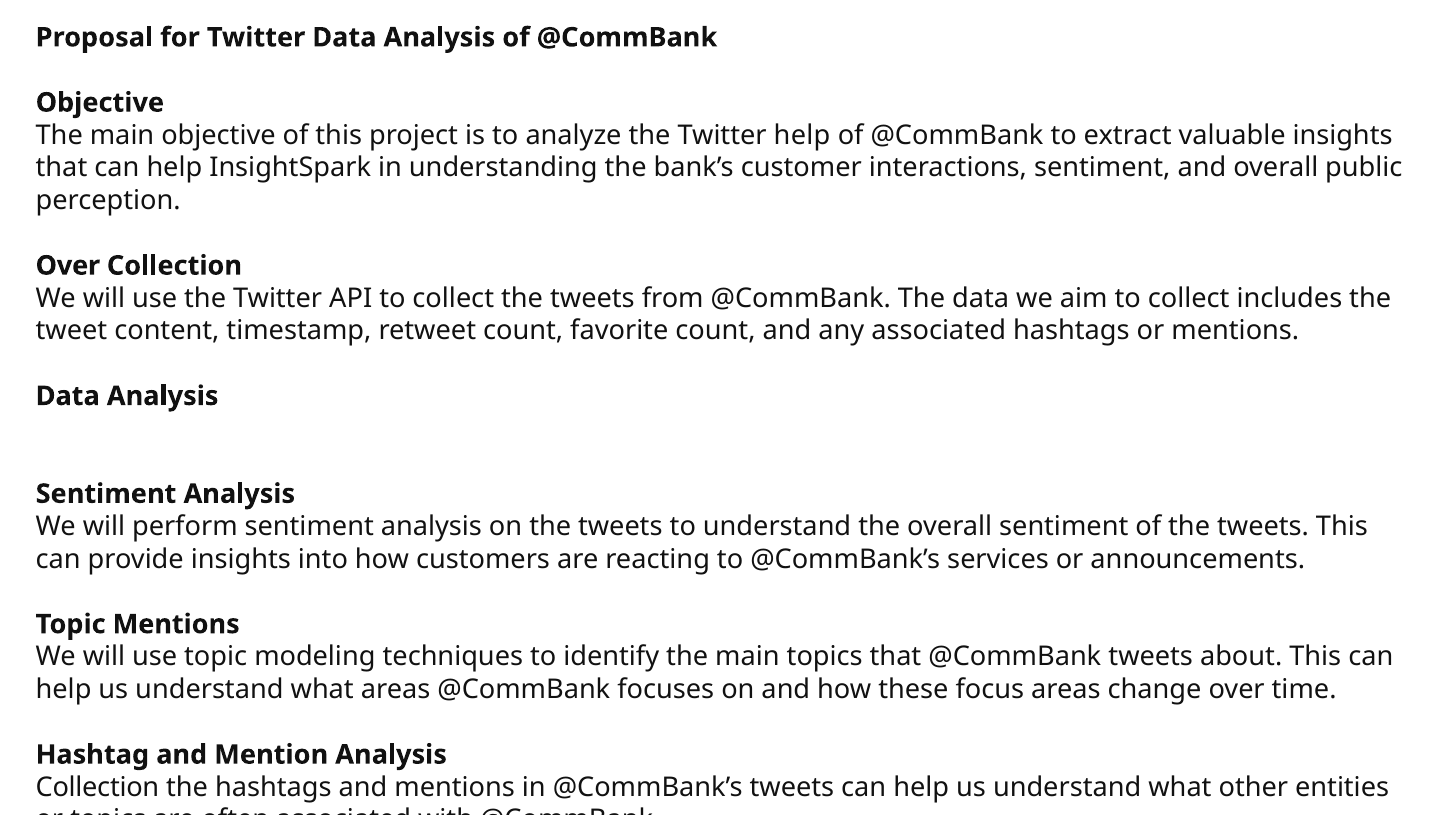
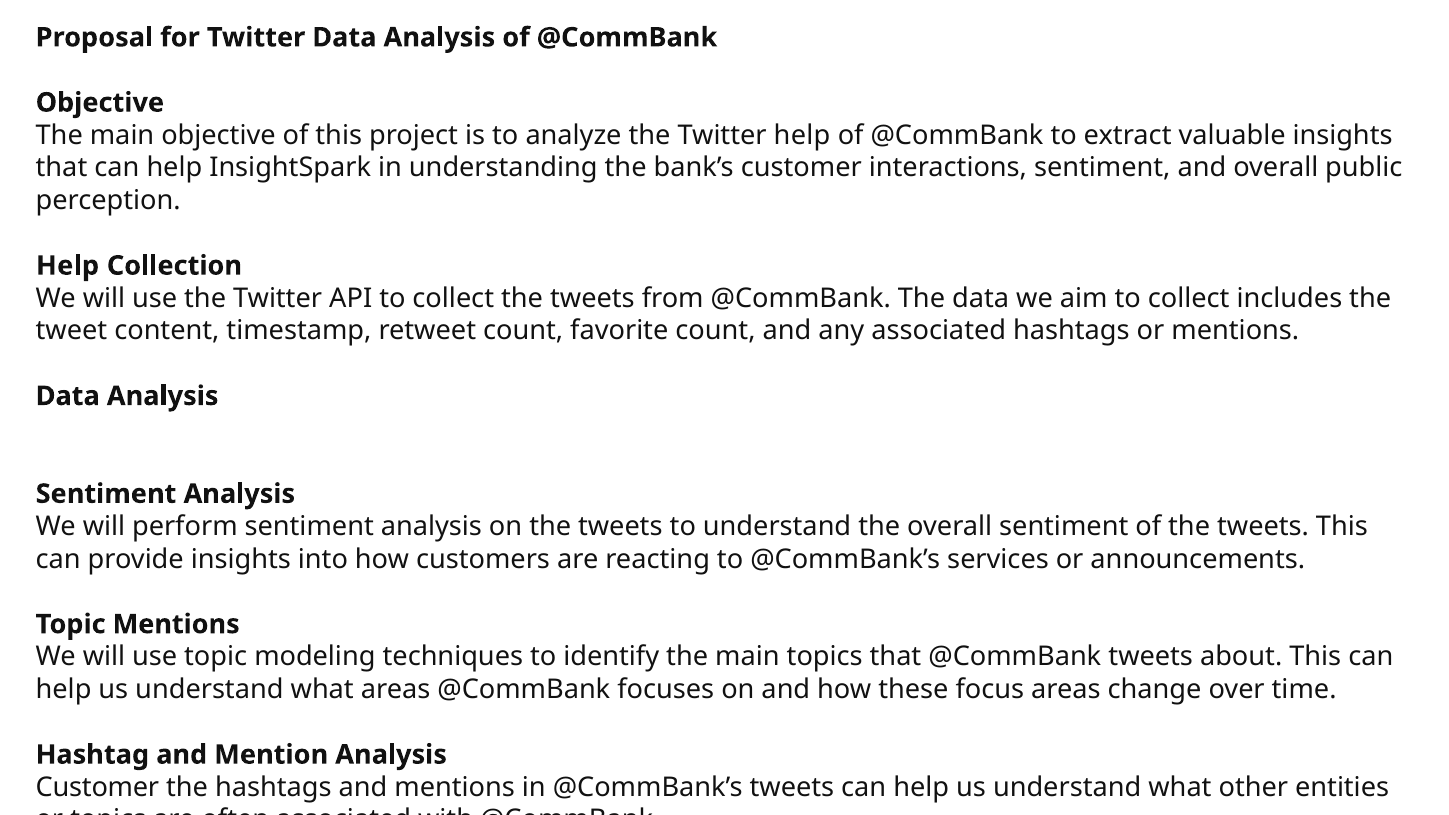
Over: Over -> Help (68, 266)
Collection: Collection -> Customer (97, 787)
